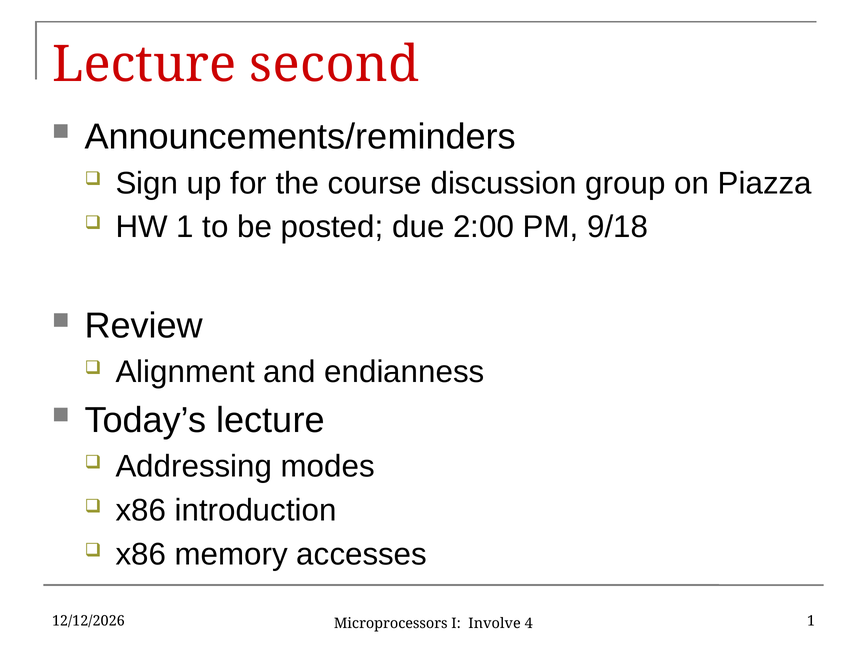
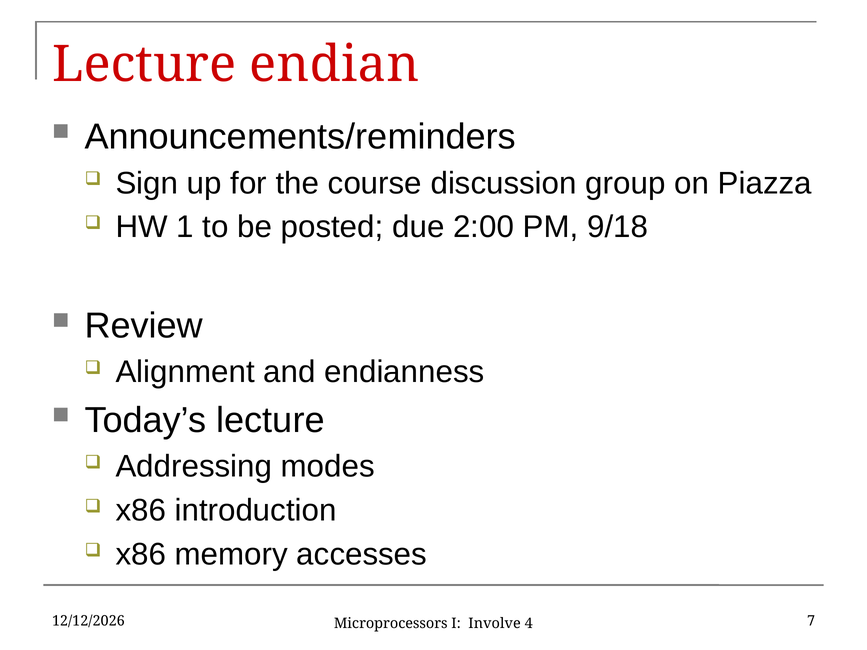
second: second -> endian (334, 65)
4 1: 1 -> 7 (811, 621)
